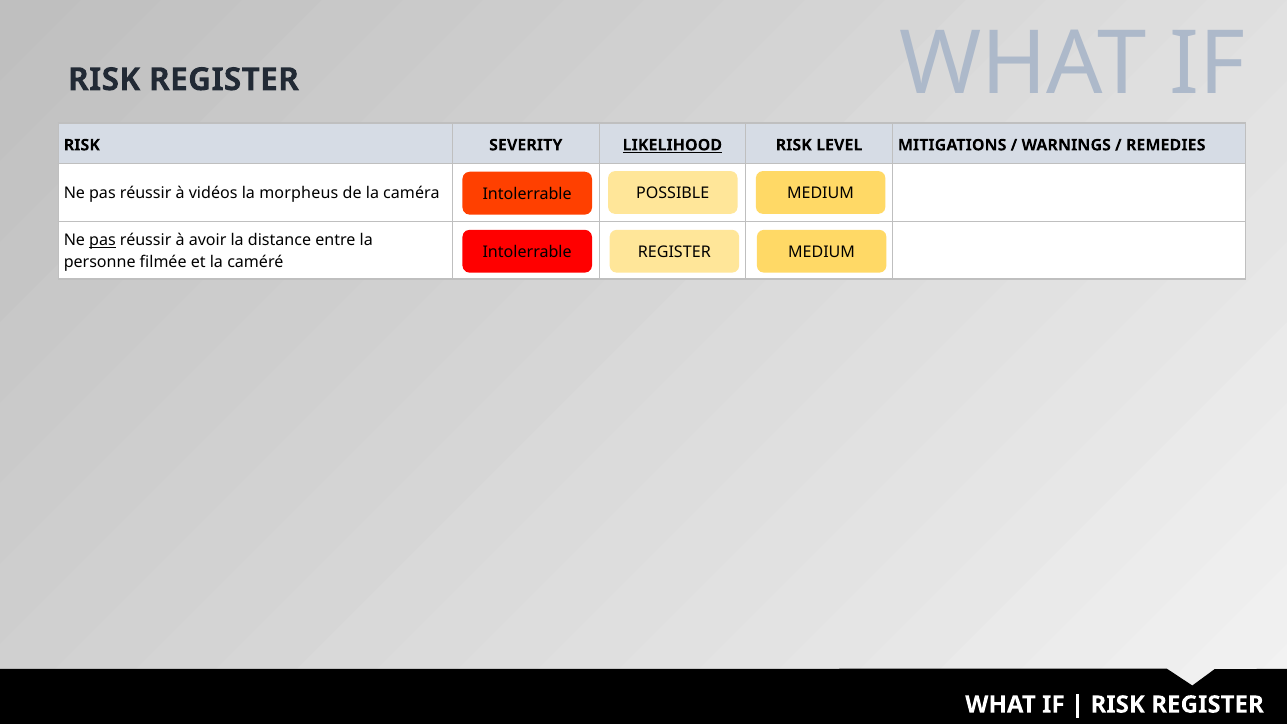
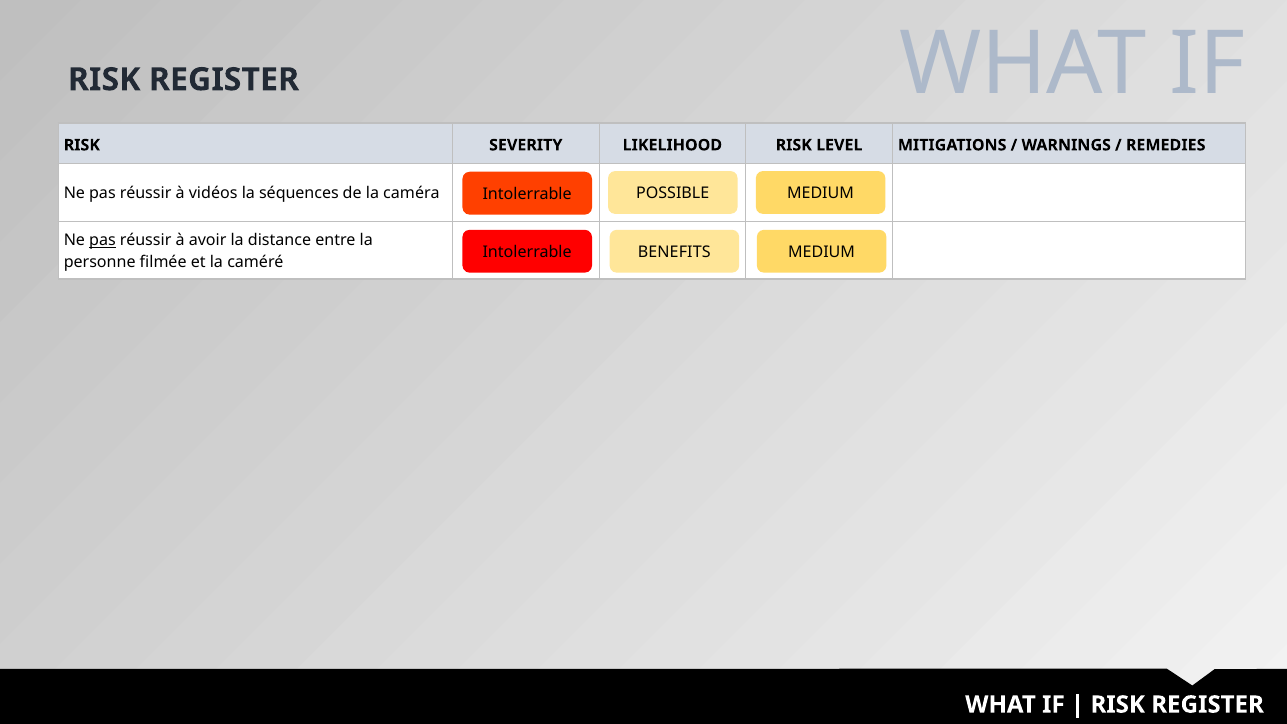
LIKELIHOOD underline: present -> none (672, 145)
morpheus: morpheus -> séquences (299, 194)
Intolerrable REGISTER: REGISTER -> BENEFITS (674, 252)
